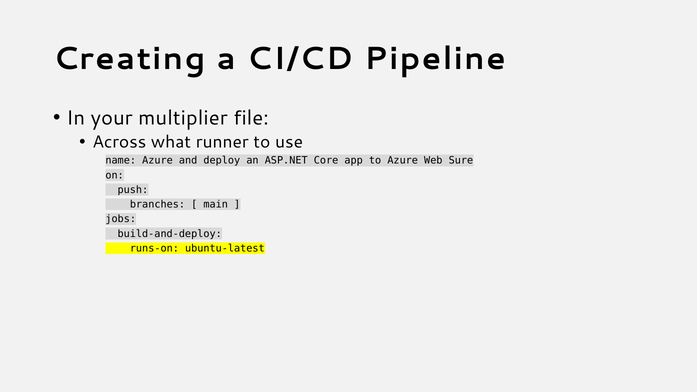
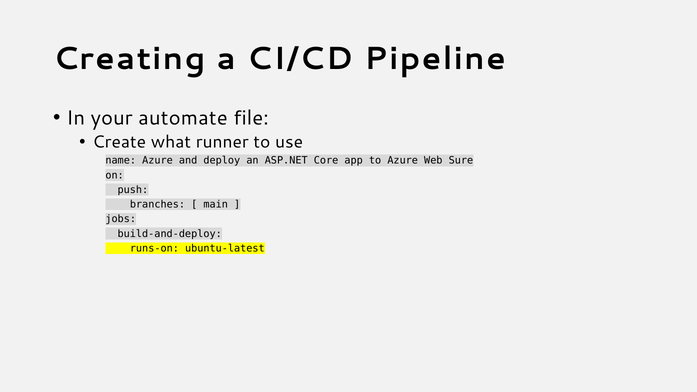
multiplier: multiplier -> automate (183, 118)
Across: Across -> Create (119, 142)
